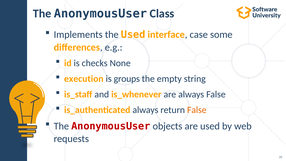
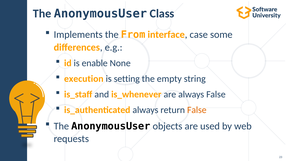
the Used: Used -> From (133, 35)
checks: checks -> enable (95, 63)
groups: groups -> setting (127, 79)
AnonymousUser colour: red -> black (111, 126)
